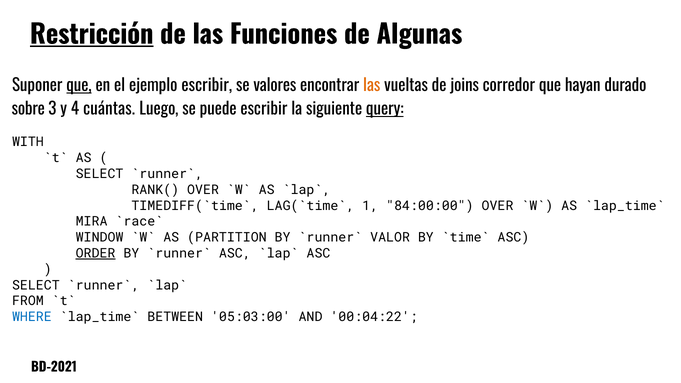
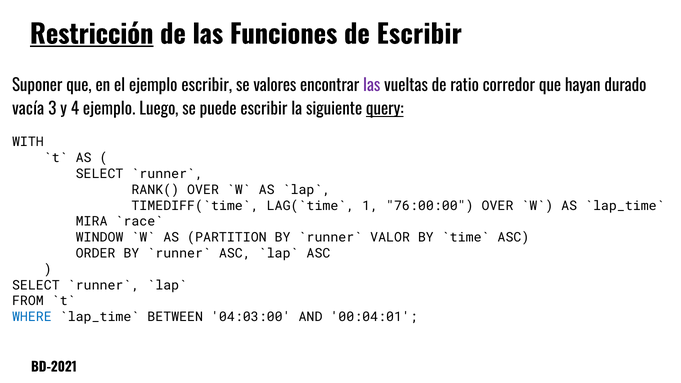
de Algunas: Algunas -> Escribir (419, 35)
que underline: present -> none (79, 86)
las colour: orange -> purple (372, 86)
joins: joins -> ratio (465, 86)
sobre: sobre -> vacía (28, 109)
4 cuántas: cuántas -> ejemplo (109, 109)
84:00:00: 84:00:00 -> 76:00:00 (430, 206)
ORDER underline: present -> none (96, 253)
05:03:00: 05:03:00 -> 04:03:00 (251, 317)
00:04:22: 00:04:22 -> 00:04:01 (374, 317)
